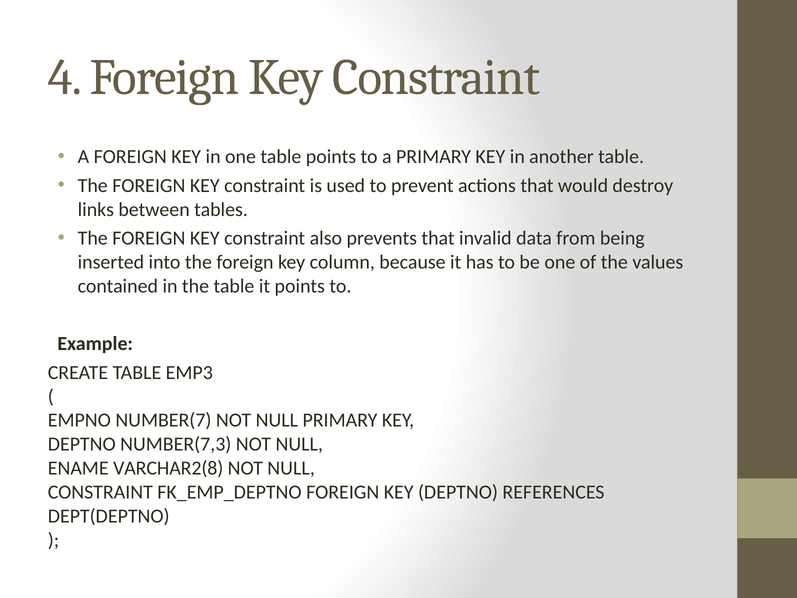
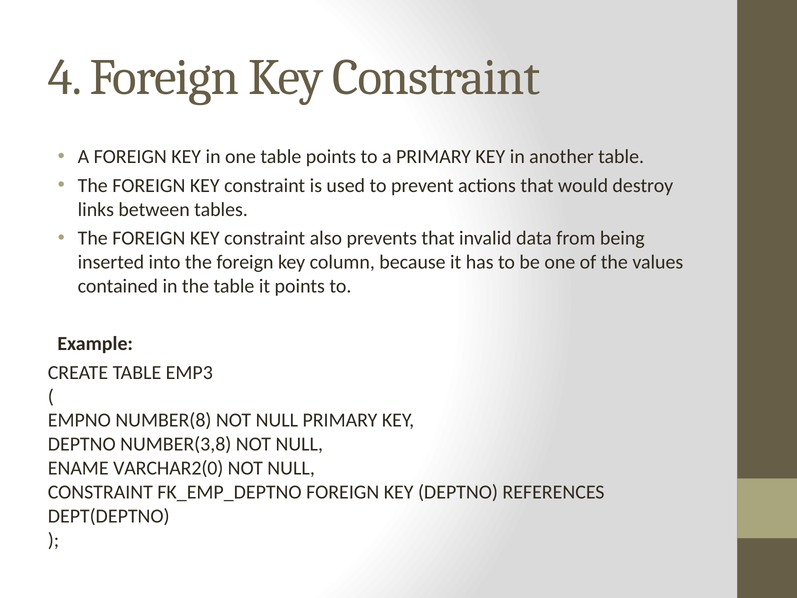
NUMBER(7: NUMBER(7 -> NUMBER(8 (163, 420)
NUMBER(7,3: NUMBER(7,3 -> NUMBER(3,8 (176, 444)
VARCHAR2(8: VARCHAR2(8 -> VARCHAR2(0 (168, 468)
